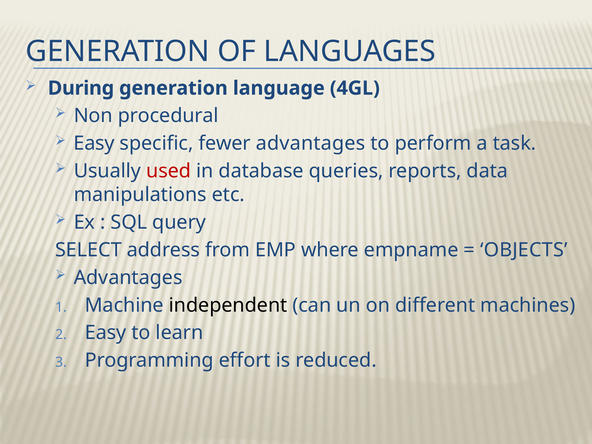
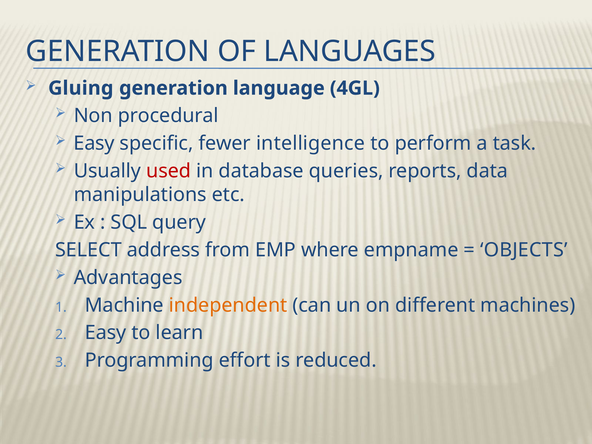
During: During -> Gluing (81, 88)
fewer advantages: advantages -> intelligence (311, 143)
independent colour: black -> orange (228, 305)
